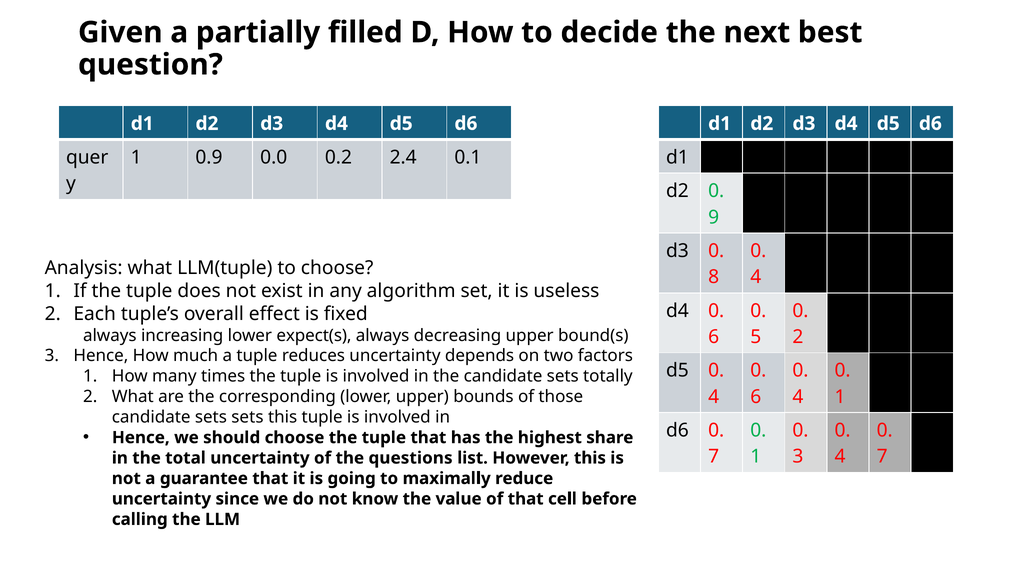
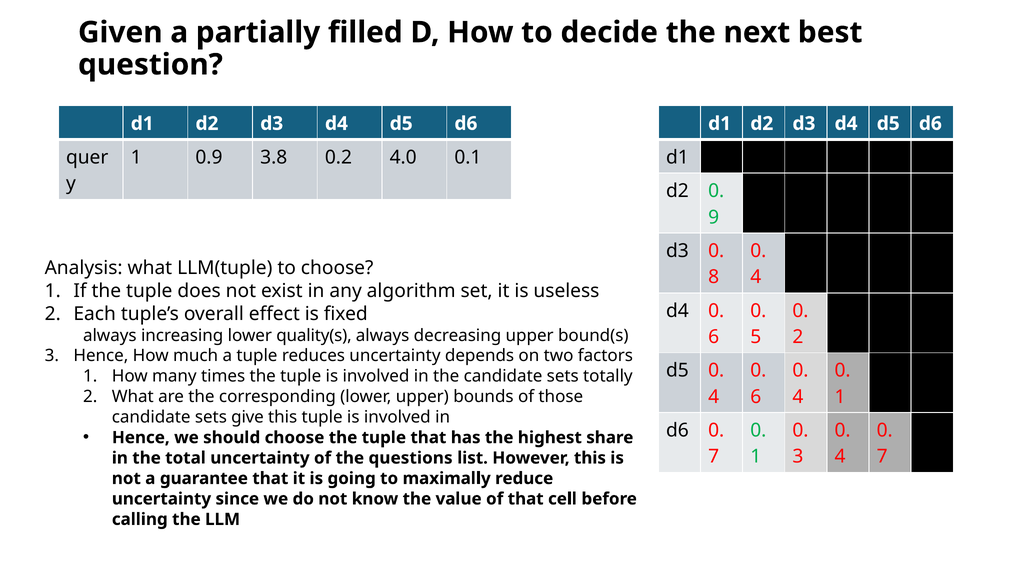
0.0: 0.0 -> 3.8 (274, 157)
2.4: 2.4 -> 4.0 (403, 157)
expect(s: expect(s -> quality(s (314, 336)
sets sets: sets -> give (248, 417)
